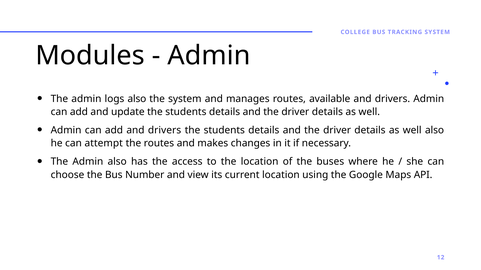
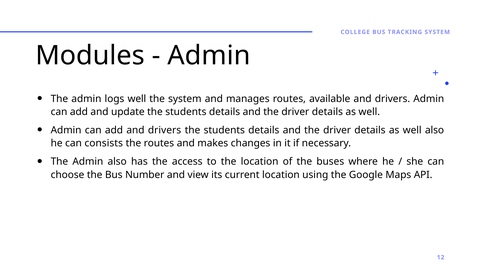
logs also: also -> well (137, 99)
attempt: attempt -> consists (104, 144)
